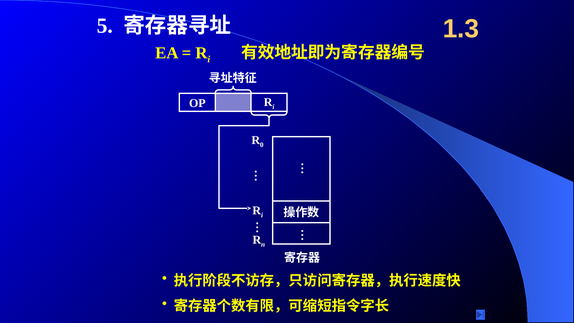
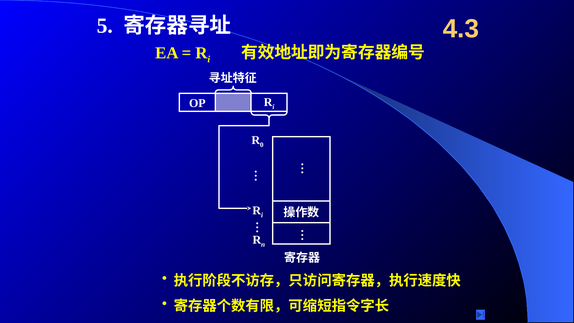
1.3: 1.3 -> 4.3 (461, 29)
